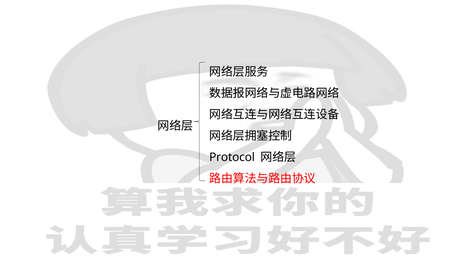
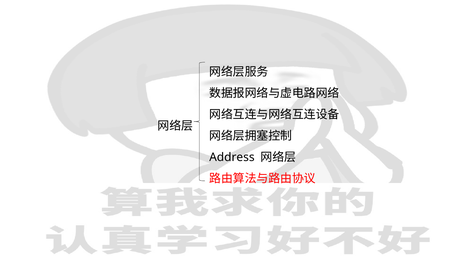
Protocol: Protocol -> Address (232, 157)
